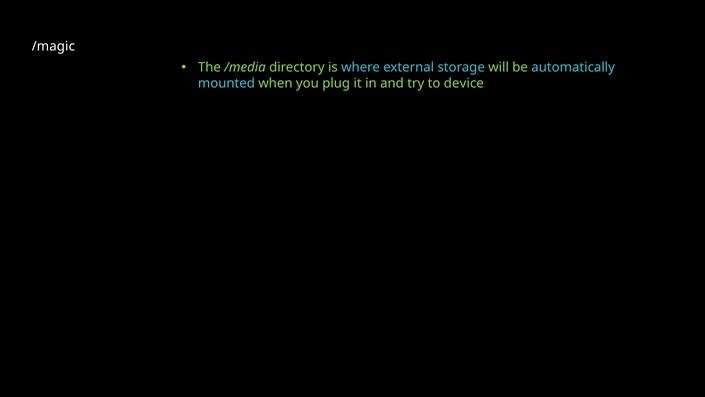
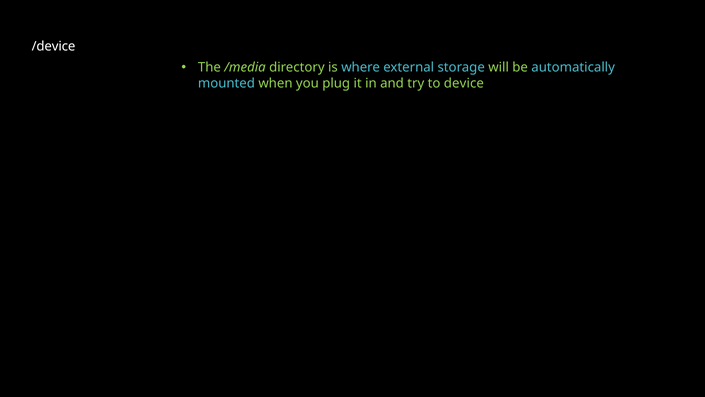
/magic: /magic -> /device (54, 46)
